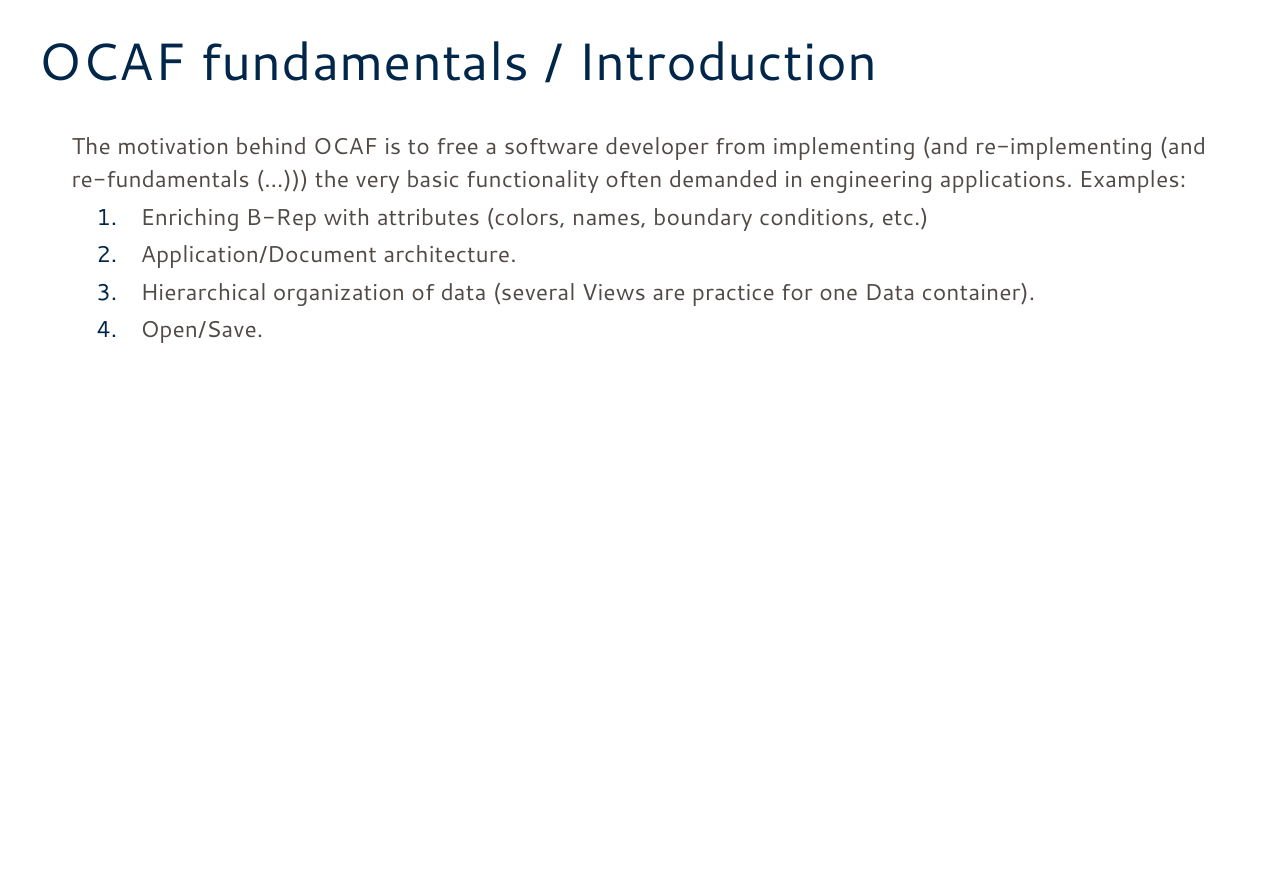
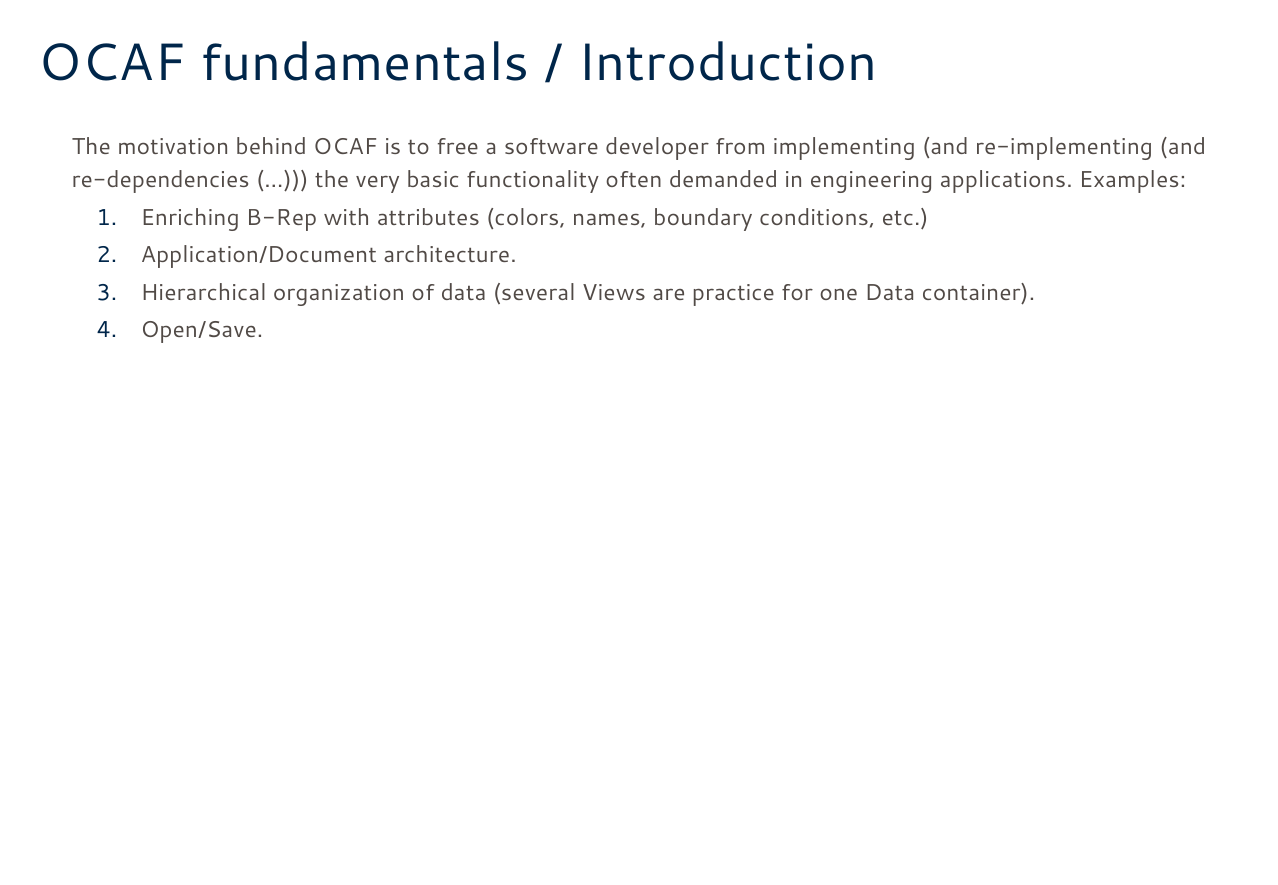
re-fundamentals: re-fundamentals -> re-dependencies (161, 180)
